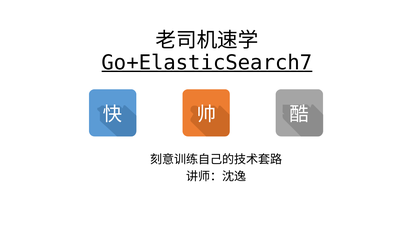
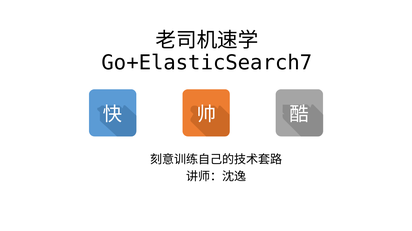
Go+ElasticSearch7 underline: present -> none (207, 63)
